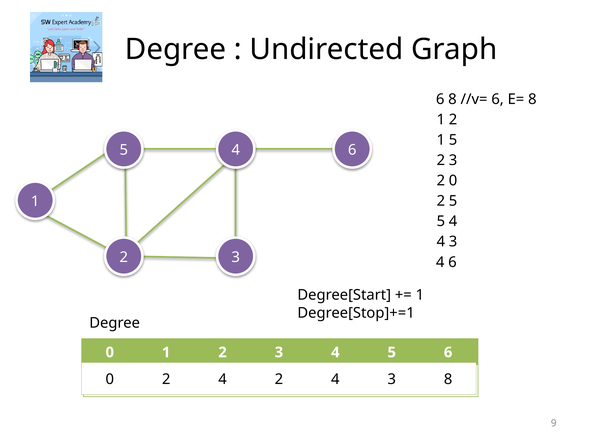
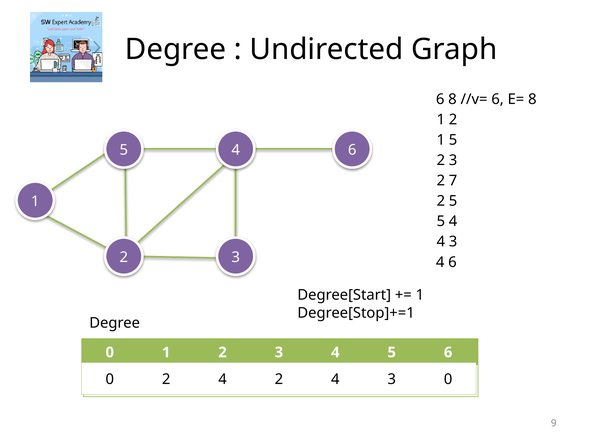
2 0: 0 -> 7 (453, 181)
8: 8 -> 0 (448, 379)
